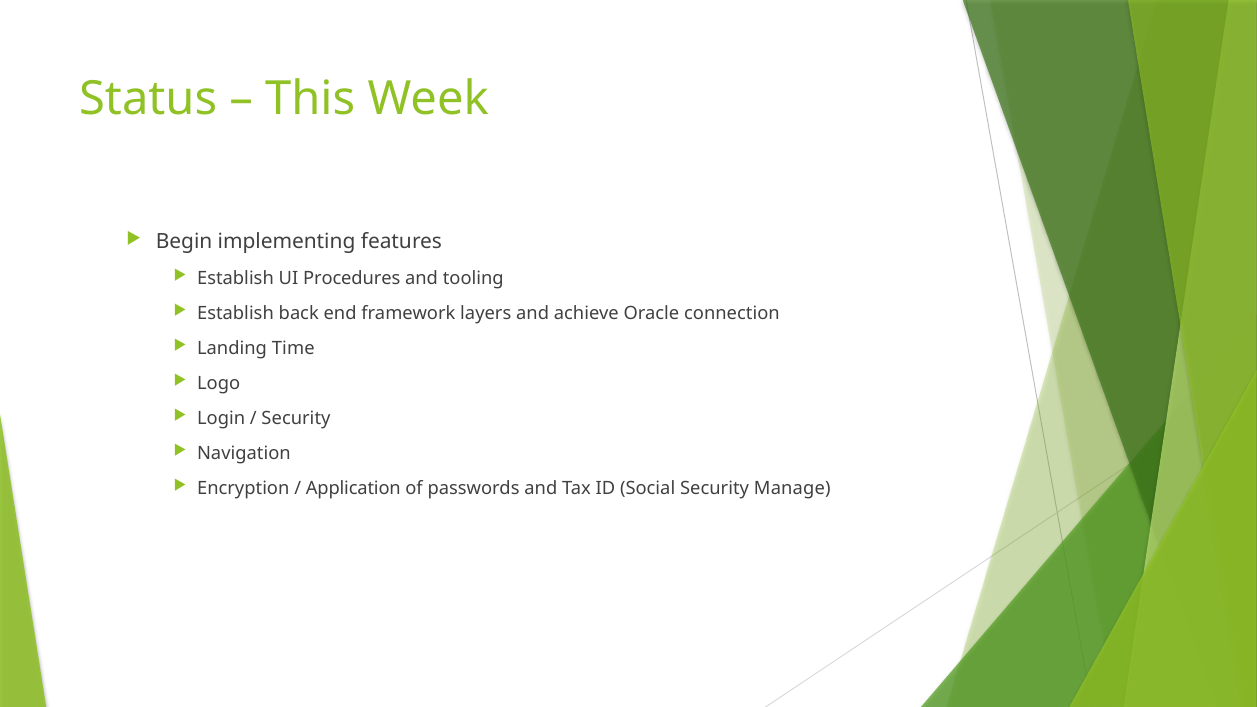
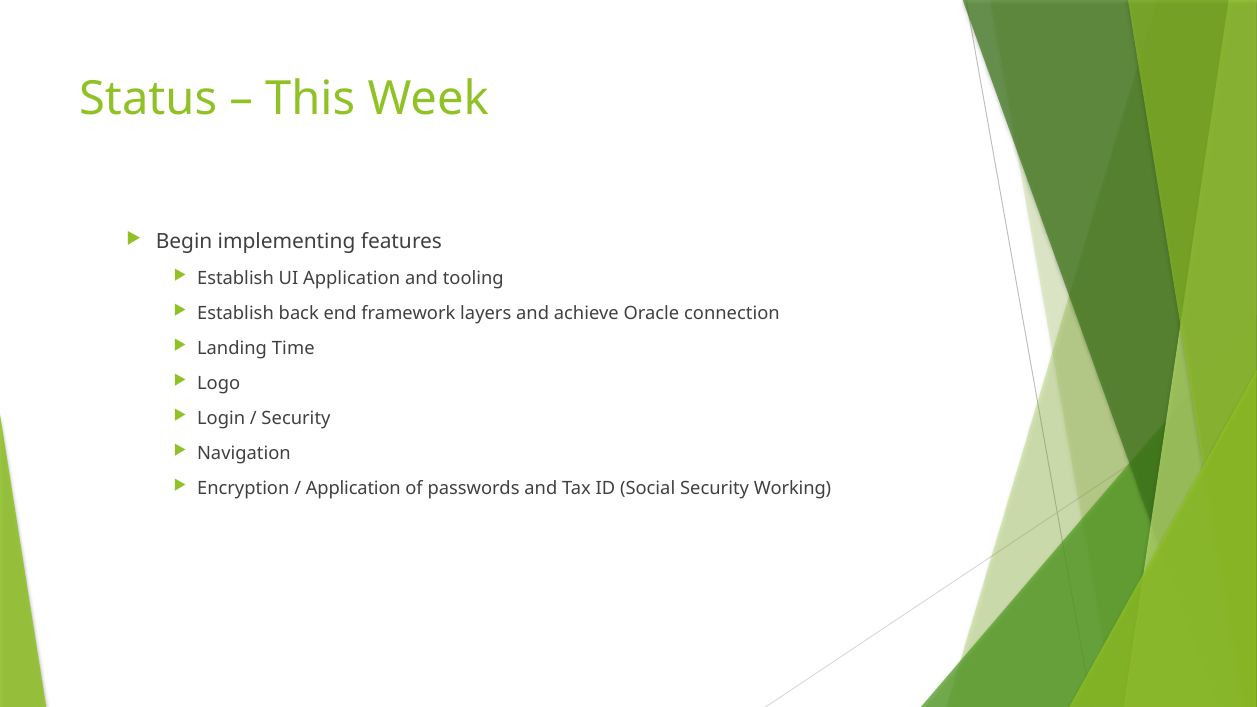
UI Procedures: Procedures -> Application (352, 278)
Manage: Manage -> Working (792, 489)
